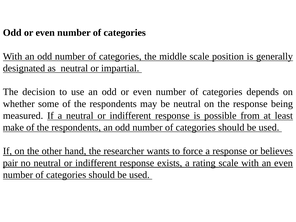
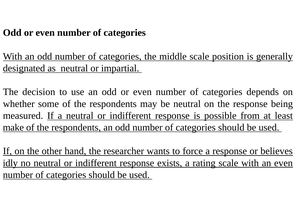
pair: pair -> idly (10, 163)
